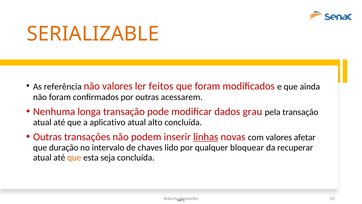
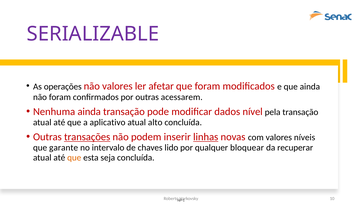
SERIALIZABLE colour: orange -> purple (93, 34)
referência: referência -> operações (63, 87)
feitos: feitos -> afetar (161, 86)
Nenhuma longa: longa -> ainda (89, 111)
grau: grau -> nível (253, 111)
transações underline: none -> present (87, 137)
afetar: afetar -> níveis (305, 137)
duração: duração -> garante (64, 147)
